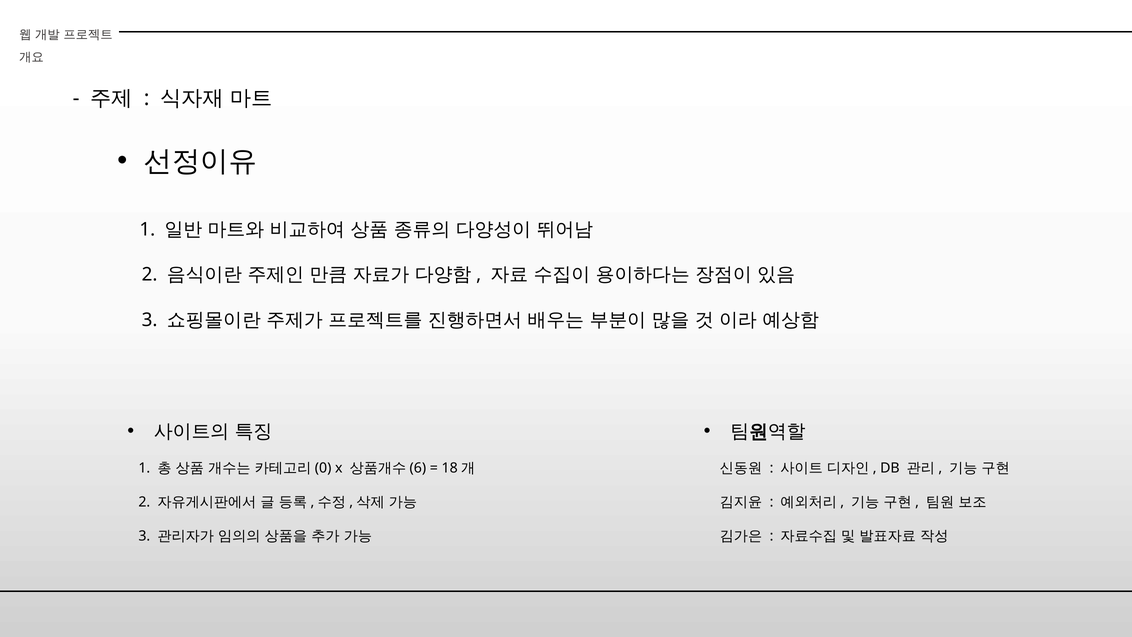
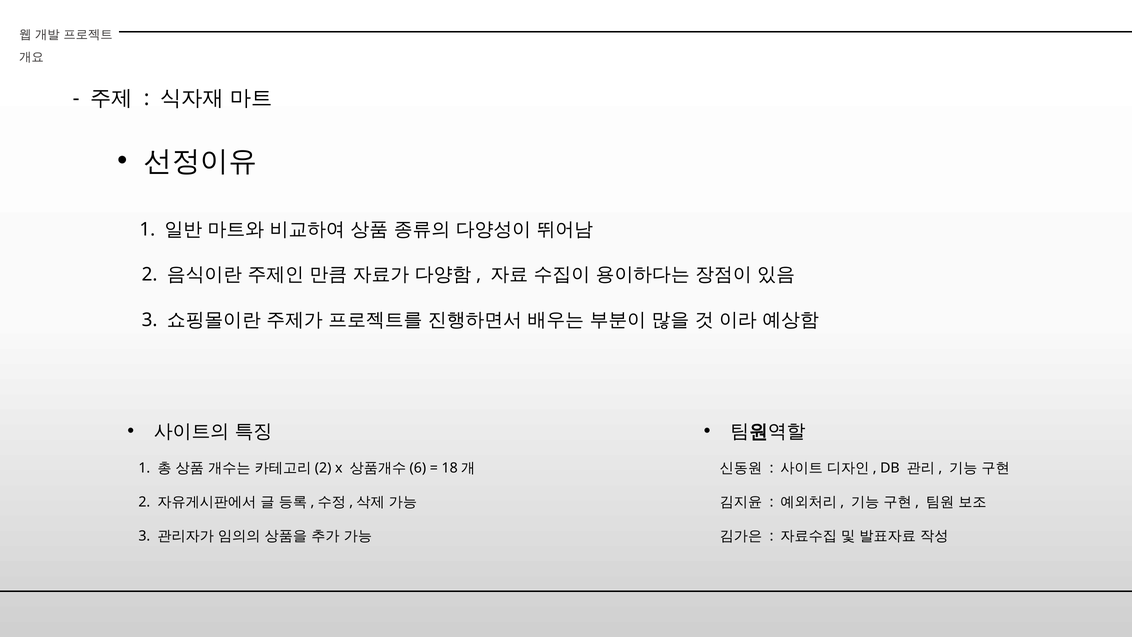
0: 0 -> 2 (323, 468)
